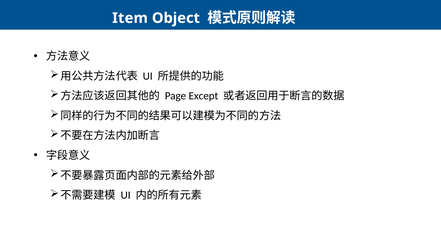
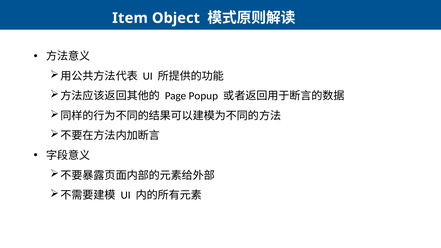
Except: Except -> Popup (203, 96)
